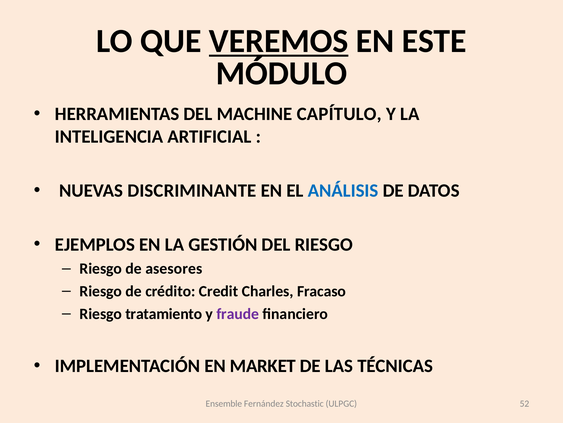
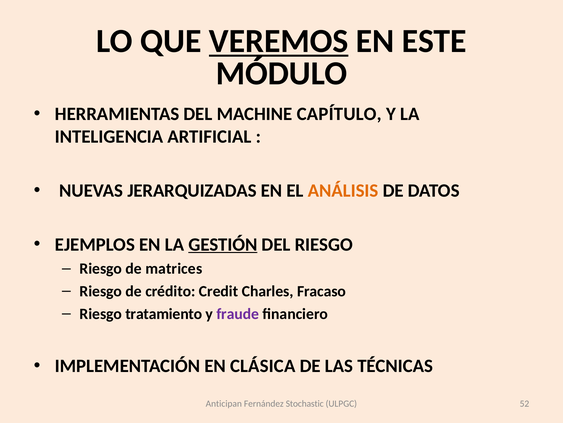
DISCRIMINANTE: DISCRIMINANTE -> JERARQUIZADAS (192, 190)
ANÁLISIS colour: blue -> orange (343, 190)
GESTIÓN underline: none -> present (223, 244)
asesores: asesores -> matrices (174, 268)
MARKET: MARKET -> CLÁSICA (263, 365)
Ensemble: Ensemble -> Anticipan (224, 403)
